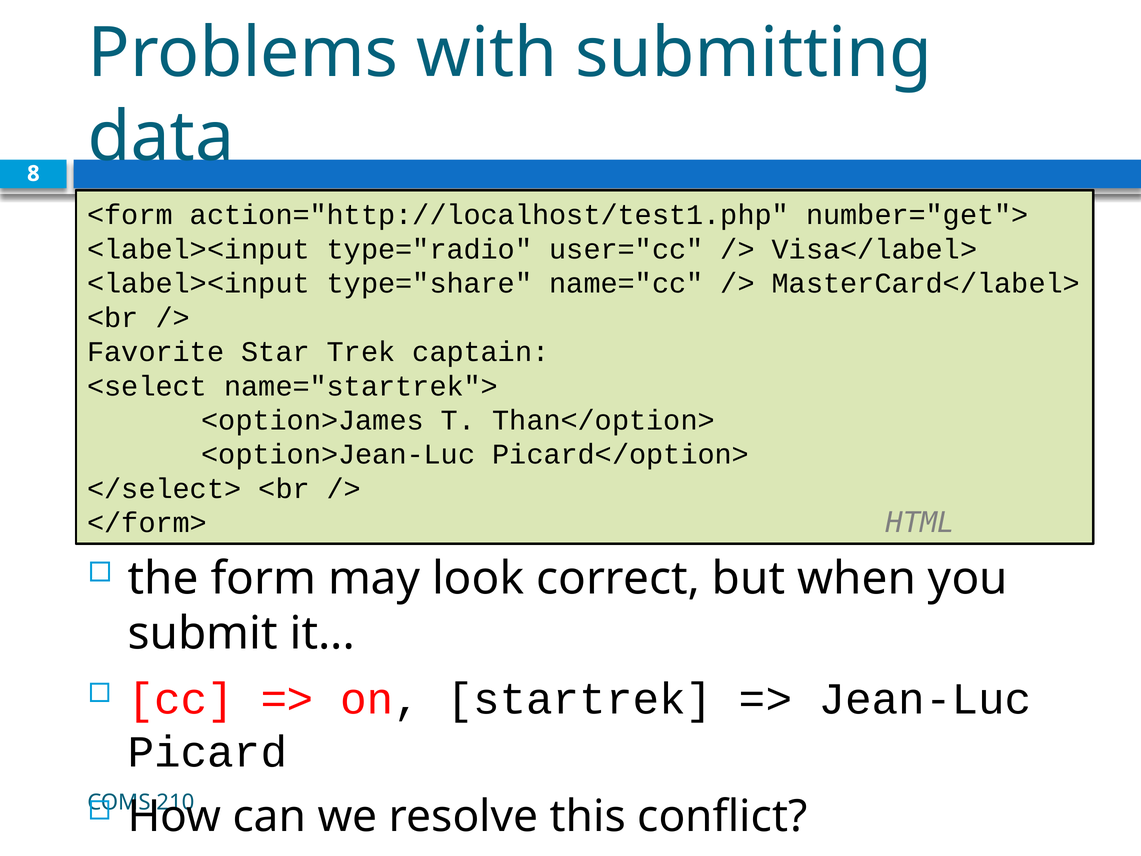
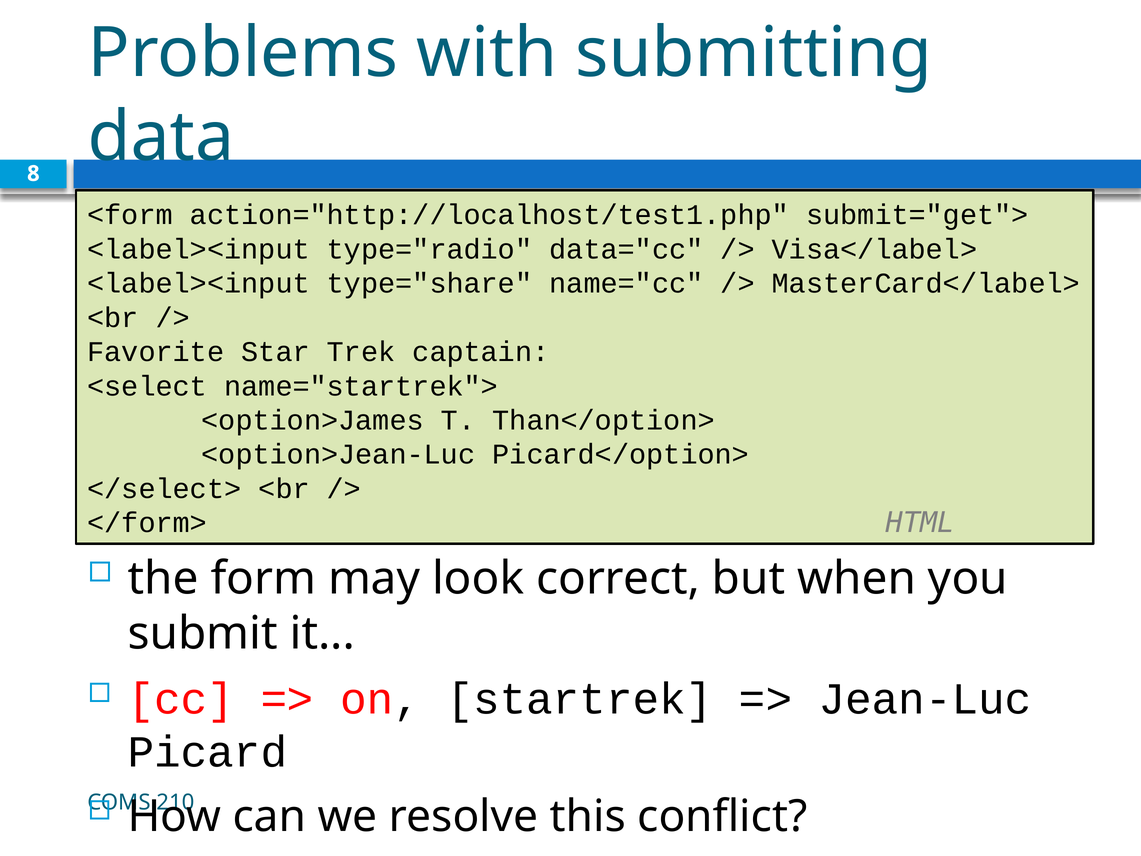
number="get">: number="get"> -> submit="get"> (917, 215)
user="cc: user="cc -> data="cc (626, 249)
